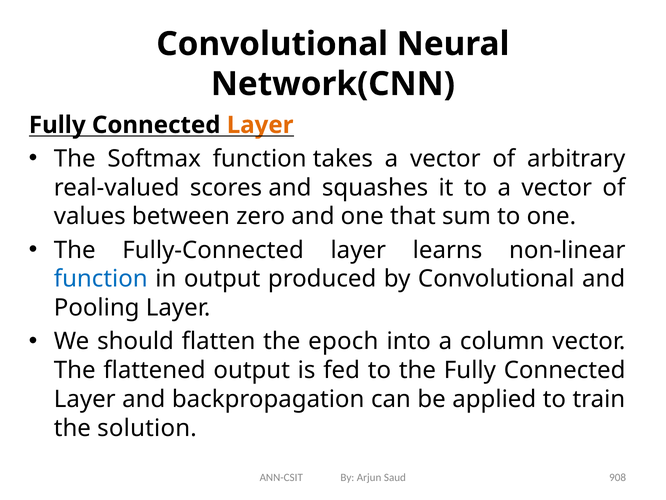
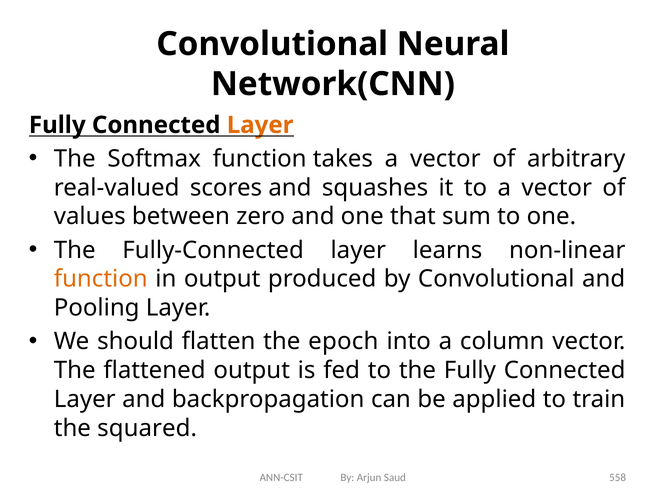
function colour: blue -> orange (101, 279)
solution: solution -> squared (147, 428)
908: 908 -> 558 (618, 477)
